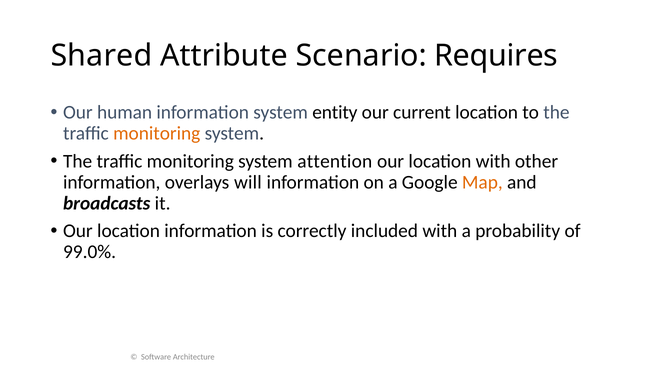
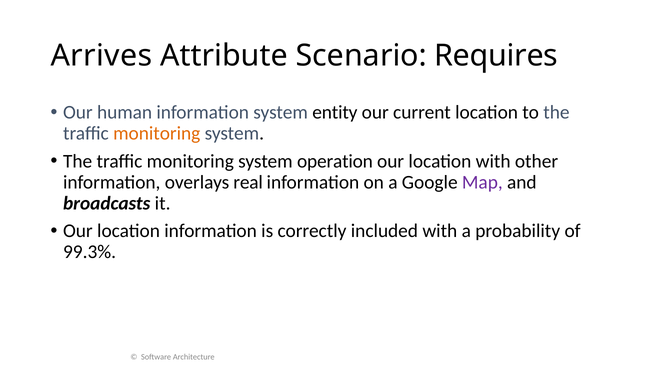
Shared: Shared -> Arrives (101, 56)
attention: attention -> operation (335, 161)
will: will -> real (248, 182)
Map colour: orange -> purple (482, 182)
99.0%: 99.0% -> 99.3% (90, 252)
